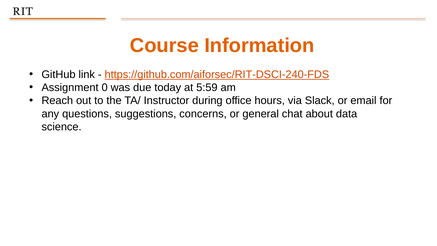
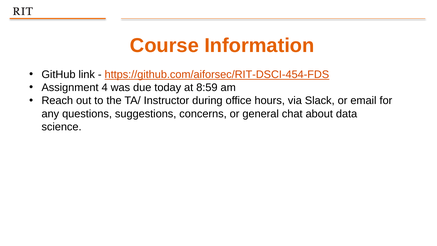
https://github.com/aiforsec/RIT-DSCI-240-FDS: https://github.com/aiforsec/RIT-DSCI-240-FDS -> https://github.com/aiforsec/RIT-DSCI-454-FDS (217, 74)
0: 0 -> 4 (105, 87)
5:59: 5:59 -> 8:59 (207, 87)
